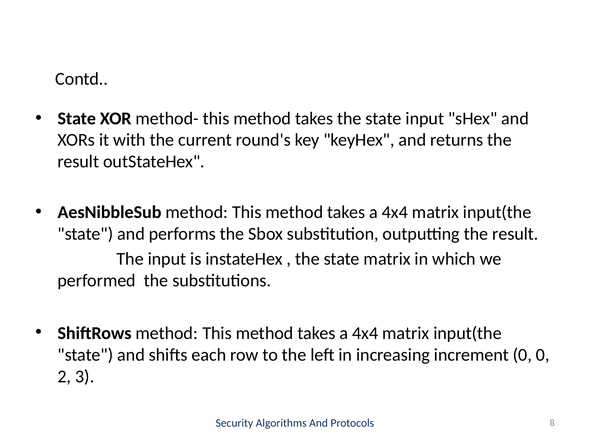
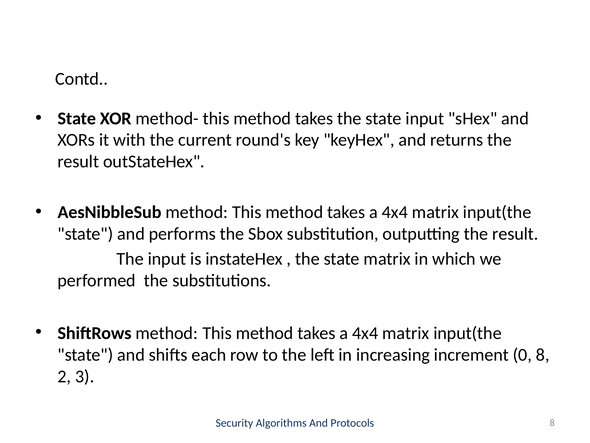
0 0: 0 -> 8 (543, 355)
